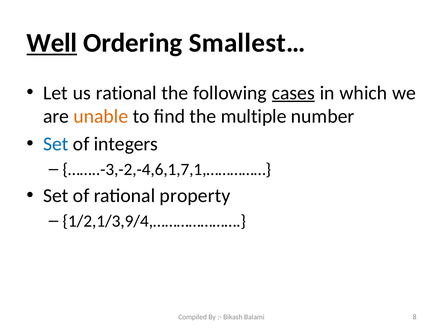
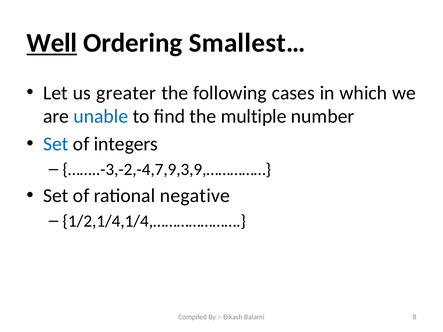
us rational: rational -> greater (126, 93)
cases underline: present -> none (293, 93)
unable colour: orange -> blue (101, 117)
……..-3,-2,-4,6,1,7,1,……………: ……..-3,-2,-4,6,1,7,1,…………… -> ……..-3,-2,-4,7,9,3,9,…………… (167, 170)
property: property -> negative (195, 196)
1/2,1/3,9/4,…………………: 1/2,1/3,9/4,………………… -> 1/2,1/4,1/4,………………… (154, 221)
